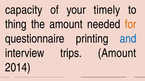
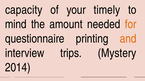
thing: thing -> mind (16, 24)
and colour: blue -> orange (128, 39)
trips Amount: Amount -> Mystery (117, 53)
